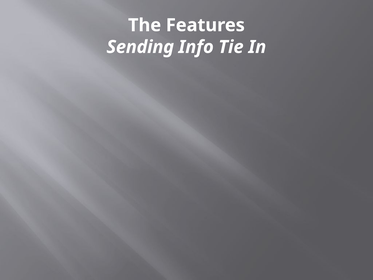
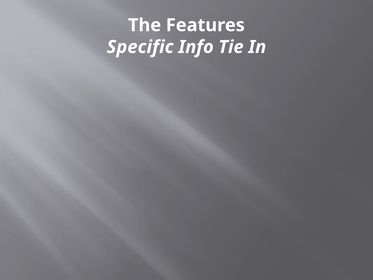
Sending: Sending -> Specific (140, 47)
